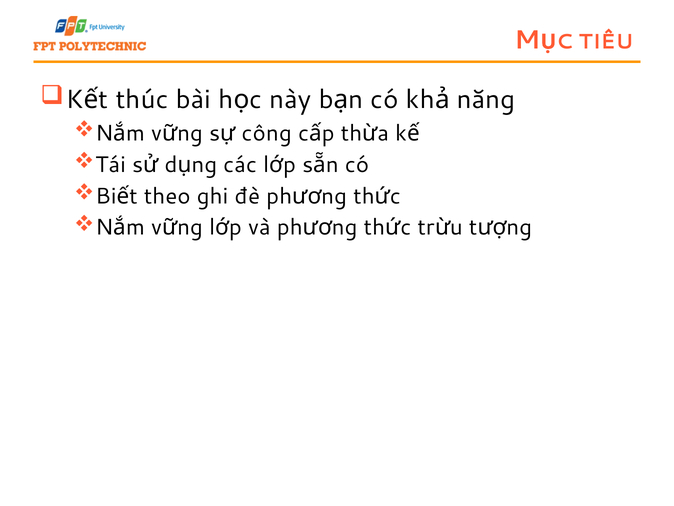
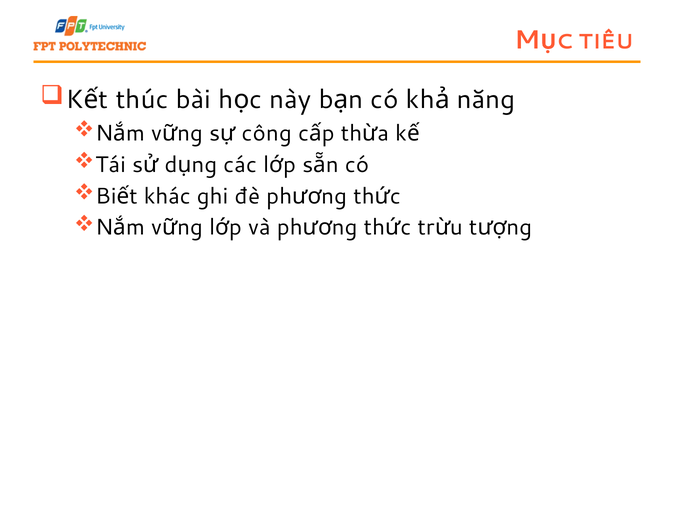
theo: theo -> khác (167, 196)
